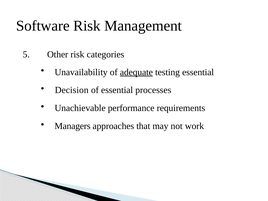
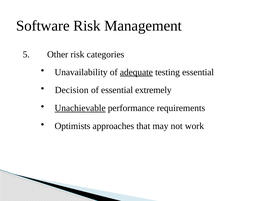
processes: processes -> extremely (153, 90)
Unachievable underline: none -> present (80, 108)
Managers: Managers -> Optimists (72, 126)
